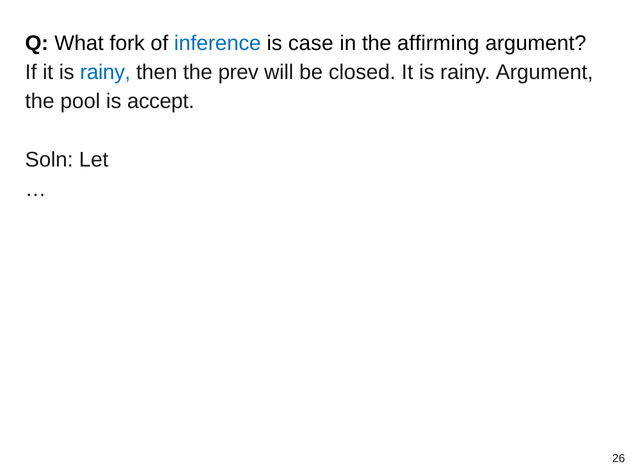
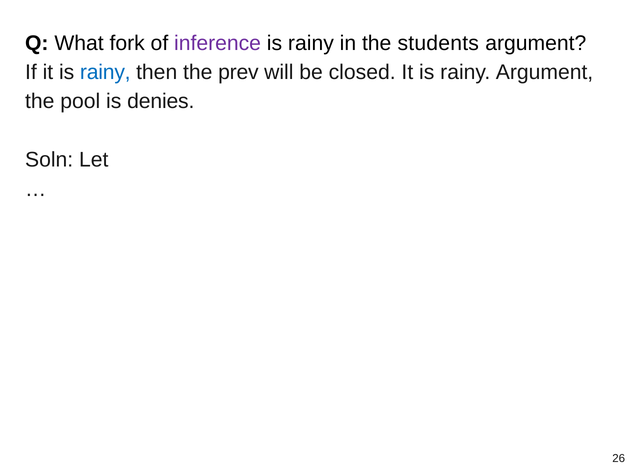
inference colour: blue -> purple (218, 43)
case: case -> rainy (311, 43)
affirming: affirming -> students (438, 43)
accept: accept -> denies (161, 101)
